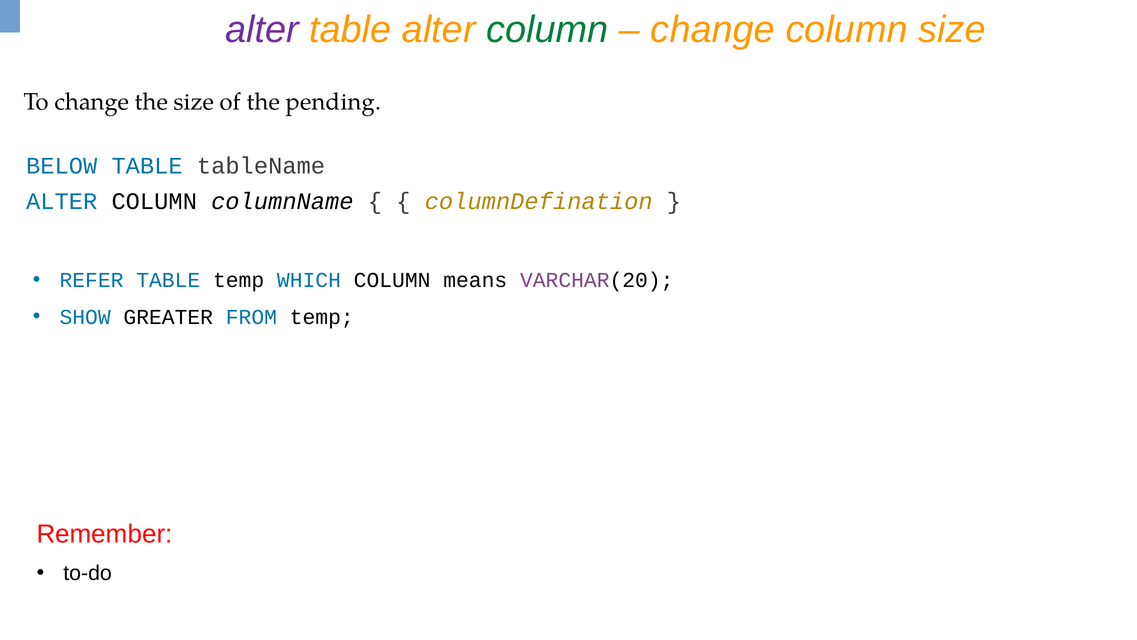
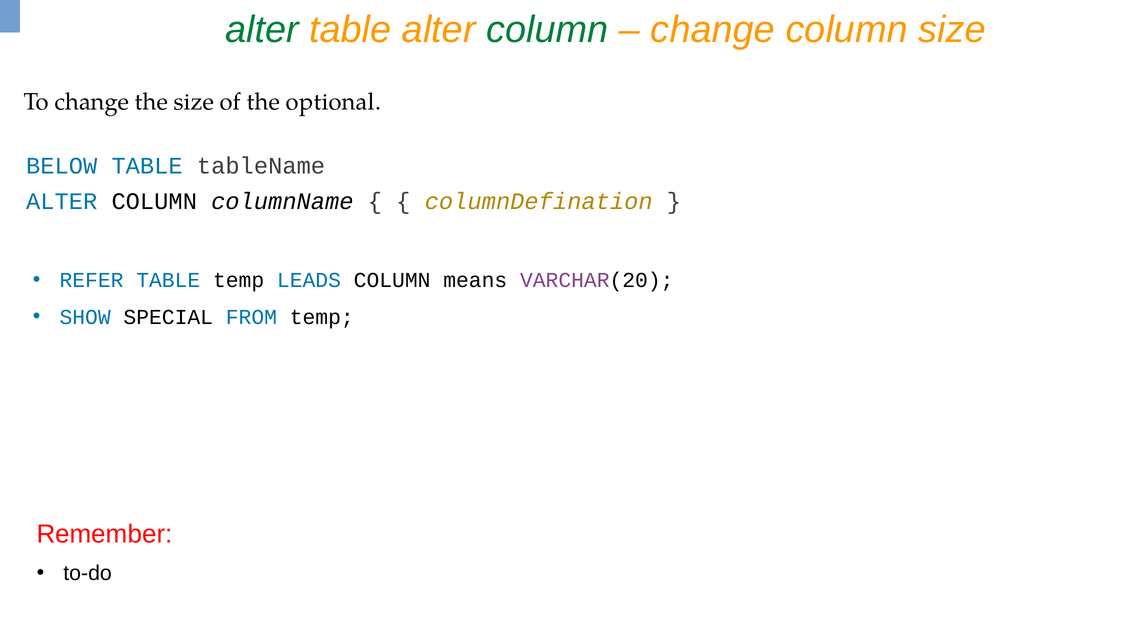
alter colour: purple -> green (262, 30)
pending: pending -> optional (333, 102)
WHICH: WHICH -> LEADS (309, 280)
GREATER: GREATER -> SPECIAL (168, 317)
